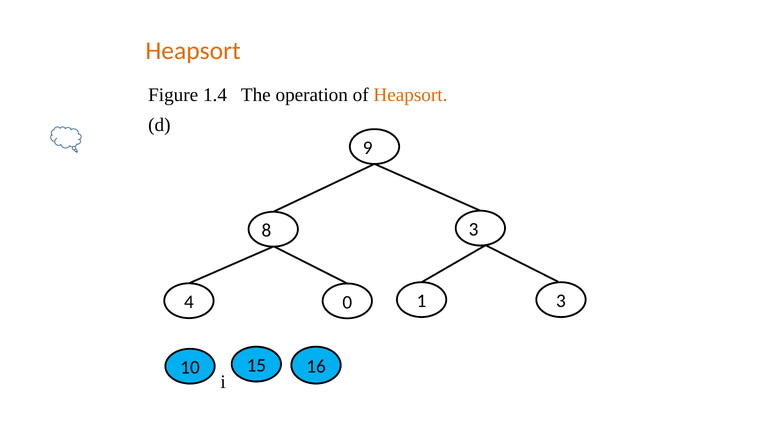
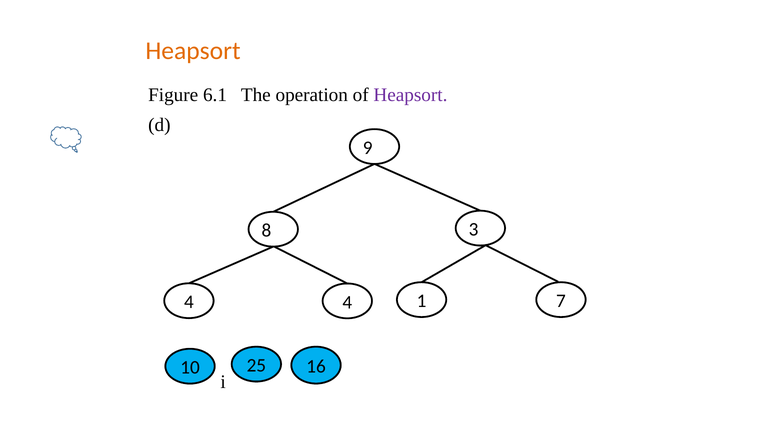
1.4: 1.4 -> 6.1 (215, 95)
Heapsort colour: orange -> purple (410, 95)
4 0: 0 -> 4 (347, 303)
1 3: 3 -> 7 (561, 301)
15: 15 -> 25 (256, 366)
